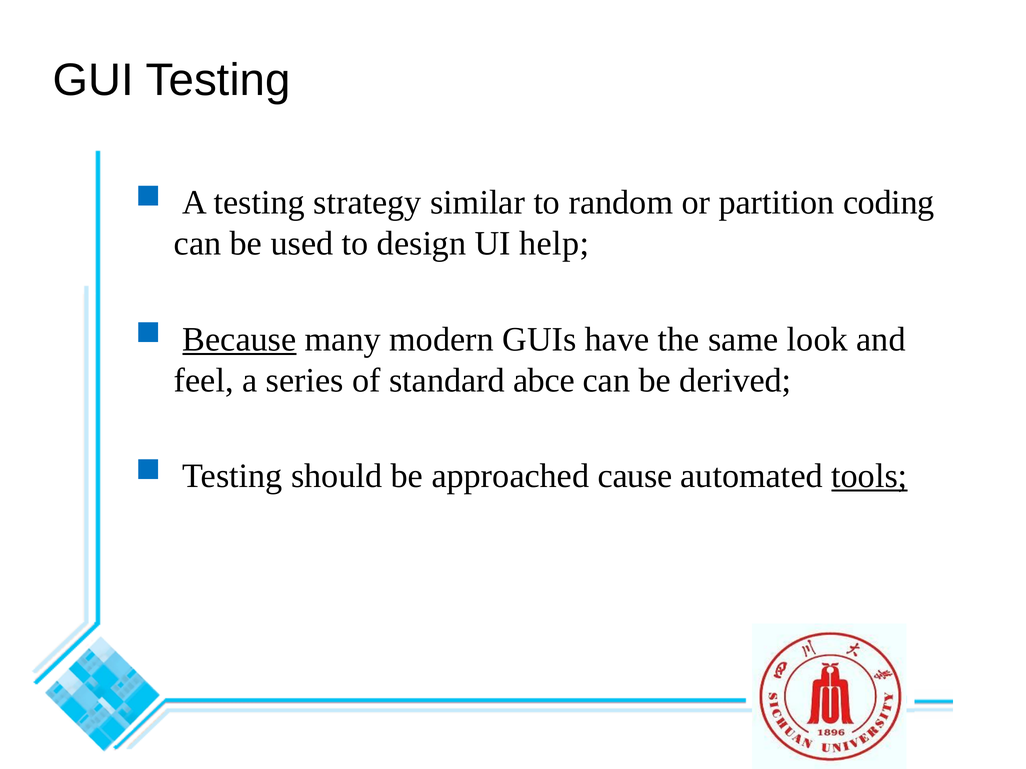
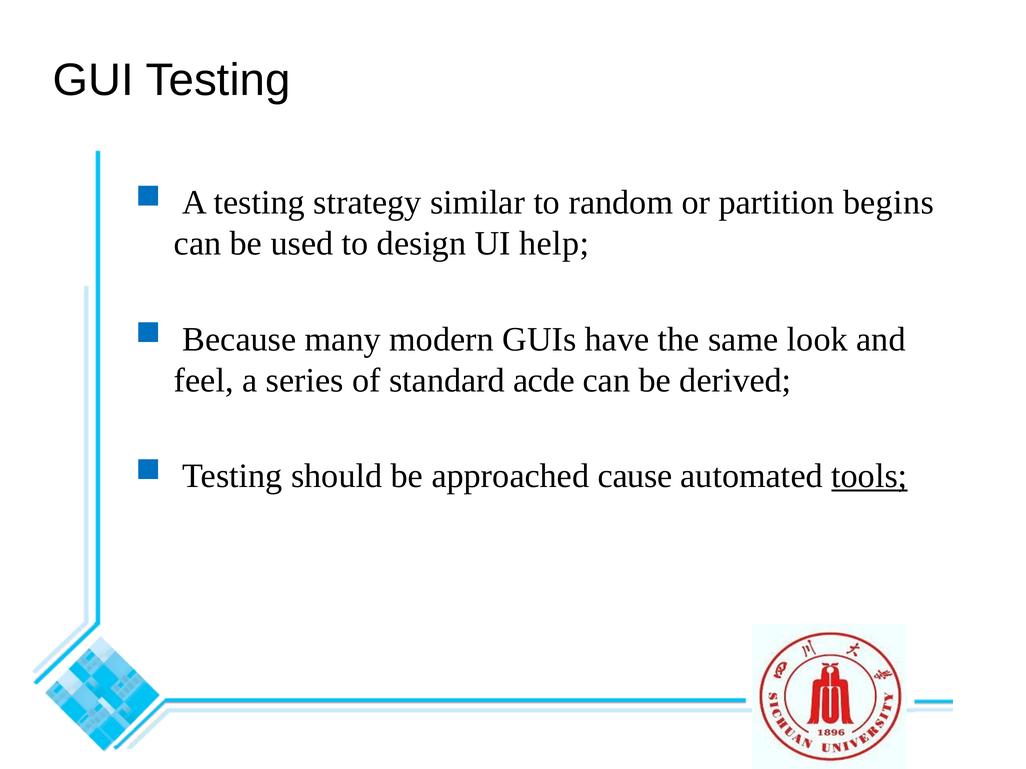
coding: coding -> begins (888, 203)
Because underline: present -> none (239, 339)
abce: abce -> acde (544, 381)
